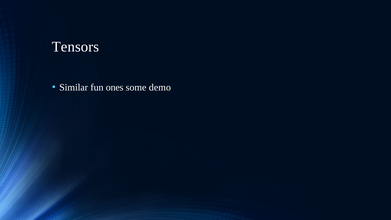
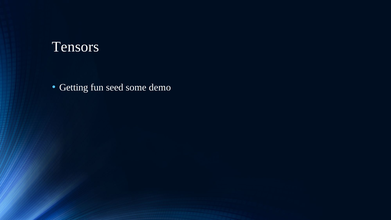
Similar: Similar -> Getting (74, 87)
ones: ones -> seed (115, 87)
